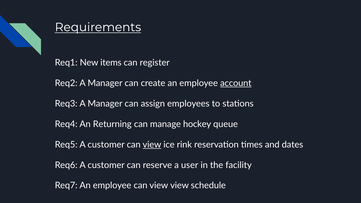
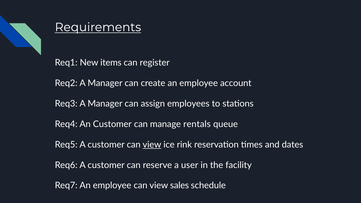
account underline: present -> none (236, 83)
An Returning: Returning -> Customer (112, 124)
hockey: hockey -> rentals (197, 124)
view view: view -> sales (180, 186)
